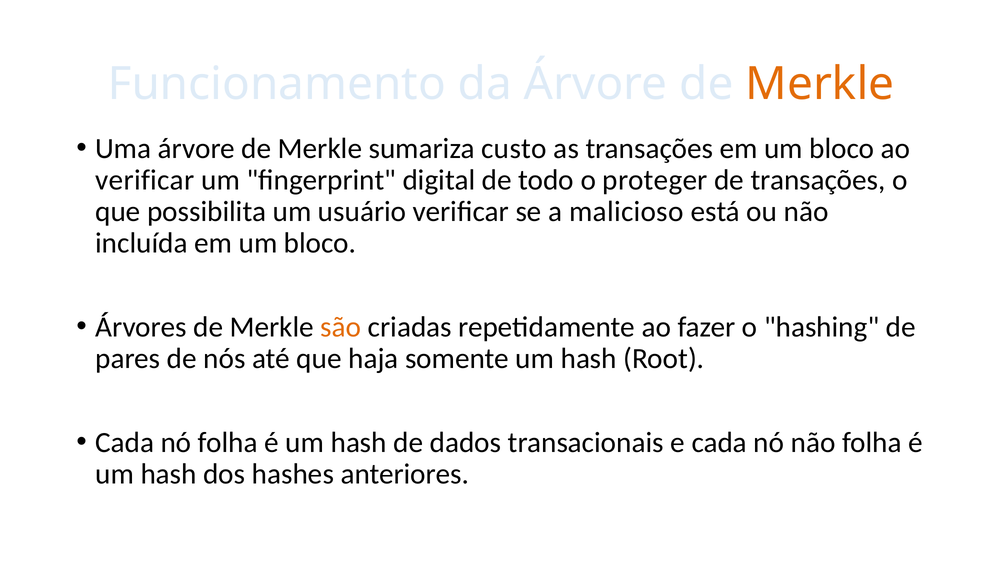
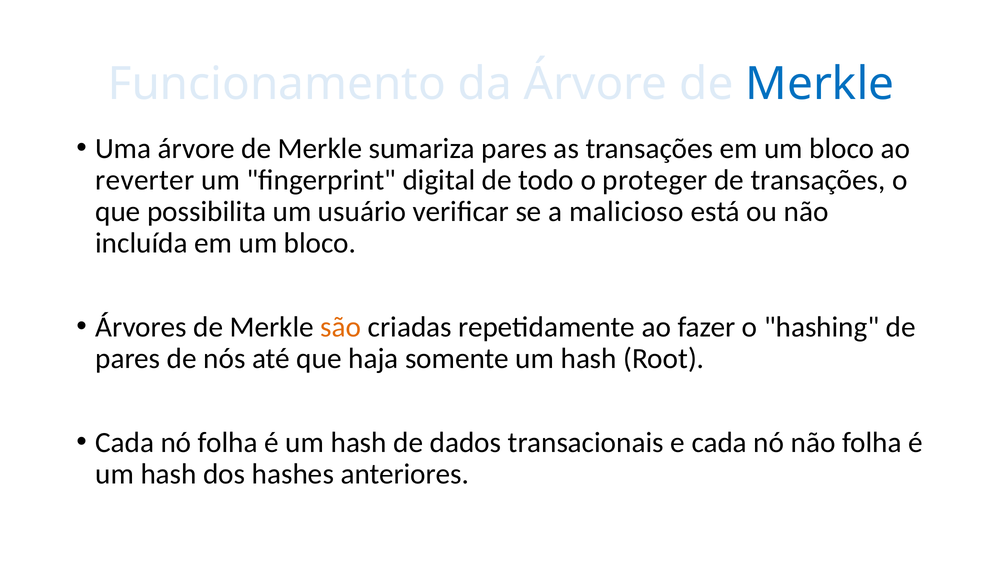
Merkle colour: orange -> blue (820, 84)
sumariza custo: custo -> pares (514, 148)
verificar: verificar -> reverter (145, 180)
